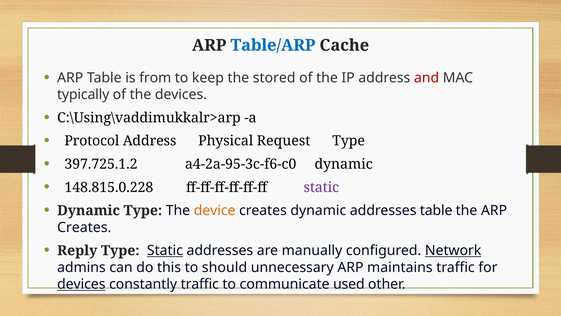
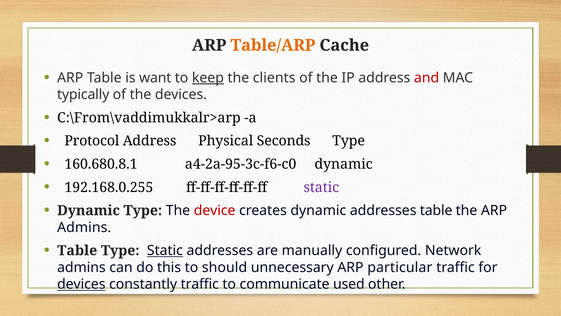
Table/ARP colour: blue -> orange (273, 45)
from: from -> want (155, 78)
keep underline: none -> present (208, 78)
stored: stored -> clients (274, 78)
C:\Using\vaddimukkalr>arp: C:\Using\vaddimukkalr>arp -> C:\From\vaddimukkalr>arp (149, 118)
Request: Request -> Seconds (284, 141)
397.725.1.2: 397.725.1.2 -> 160.680.8.1 (101, 164)
148.815.0.228: 148.815.0.228 -> 192.168.0.255 (109, 187)
device colour: orange -> red (215, 210)
Creates: Creates -> Admins (84, 227)
Reply: Reply -> Table (77, 250)
Network underline: present -> none (453, 250)
maintains: maintains -> particular (400, 267)
